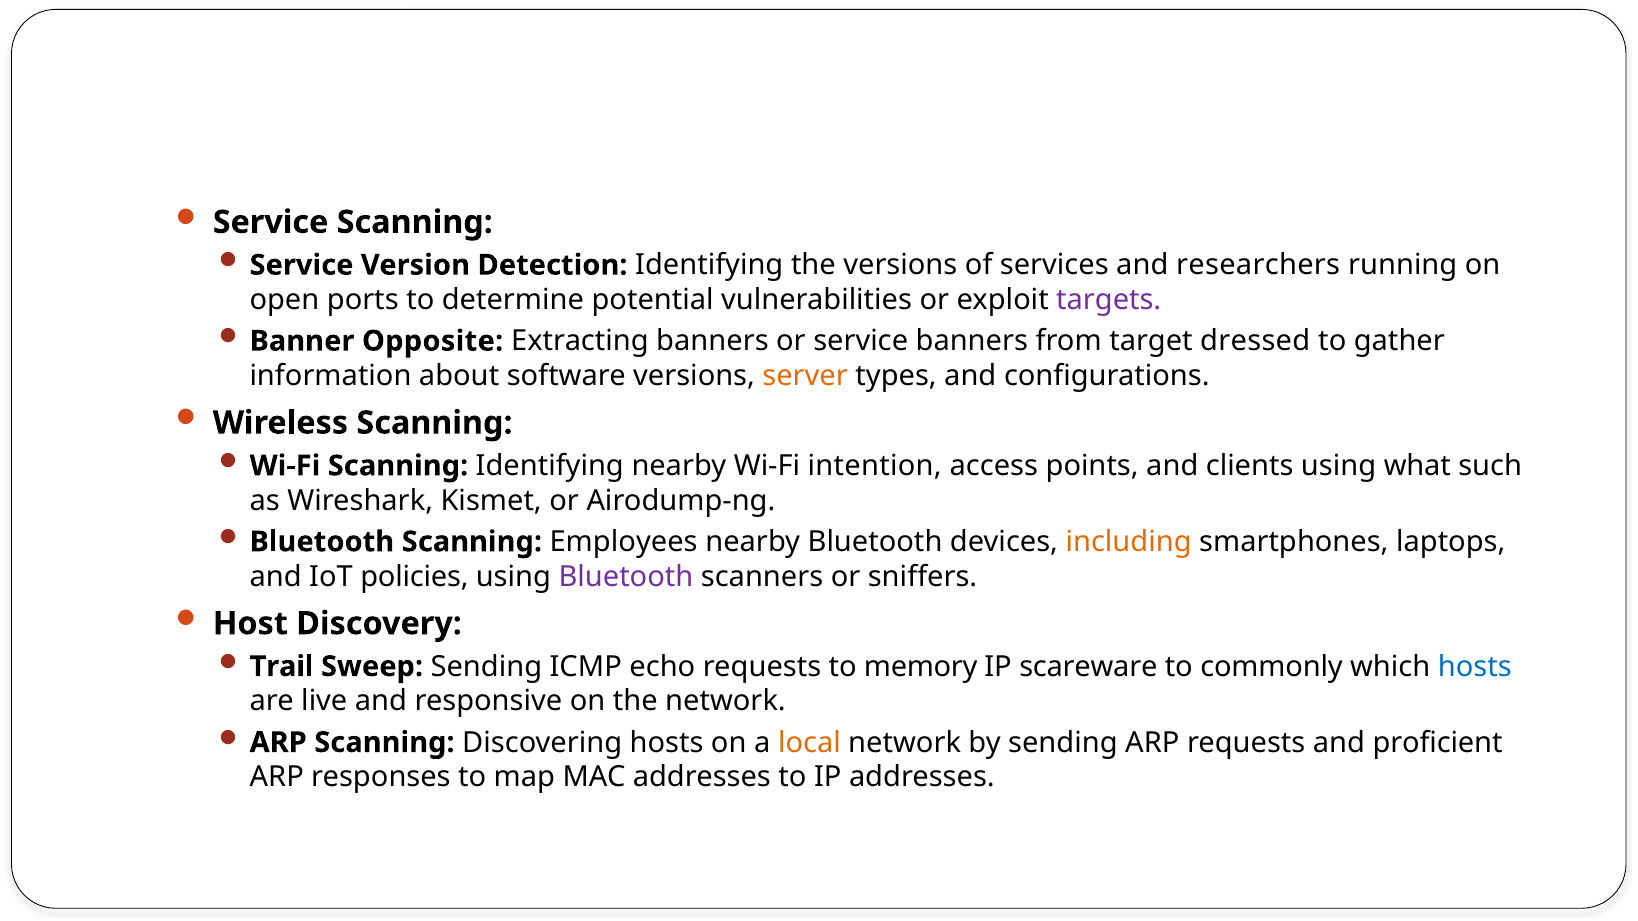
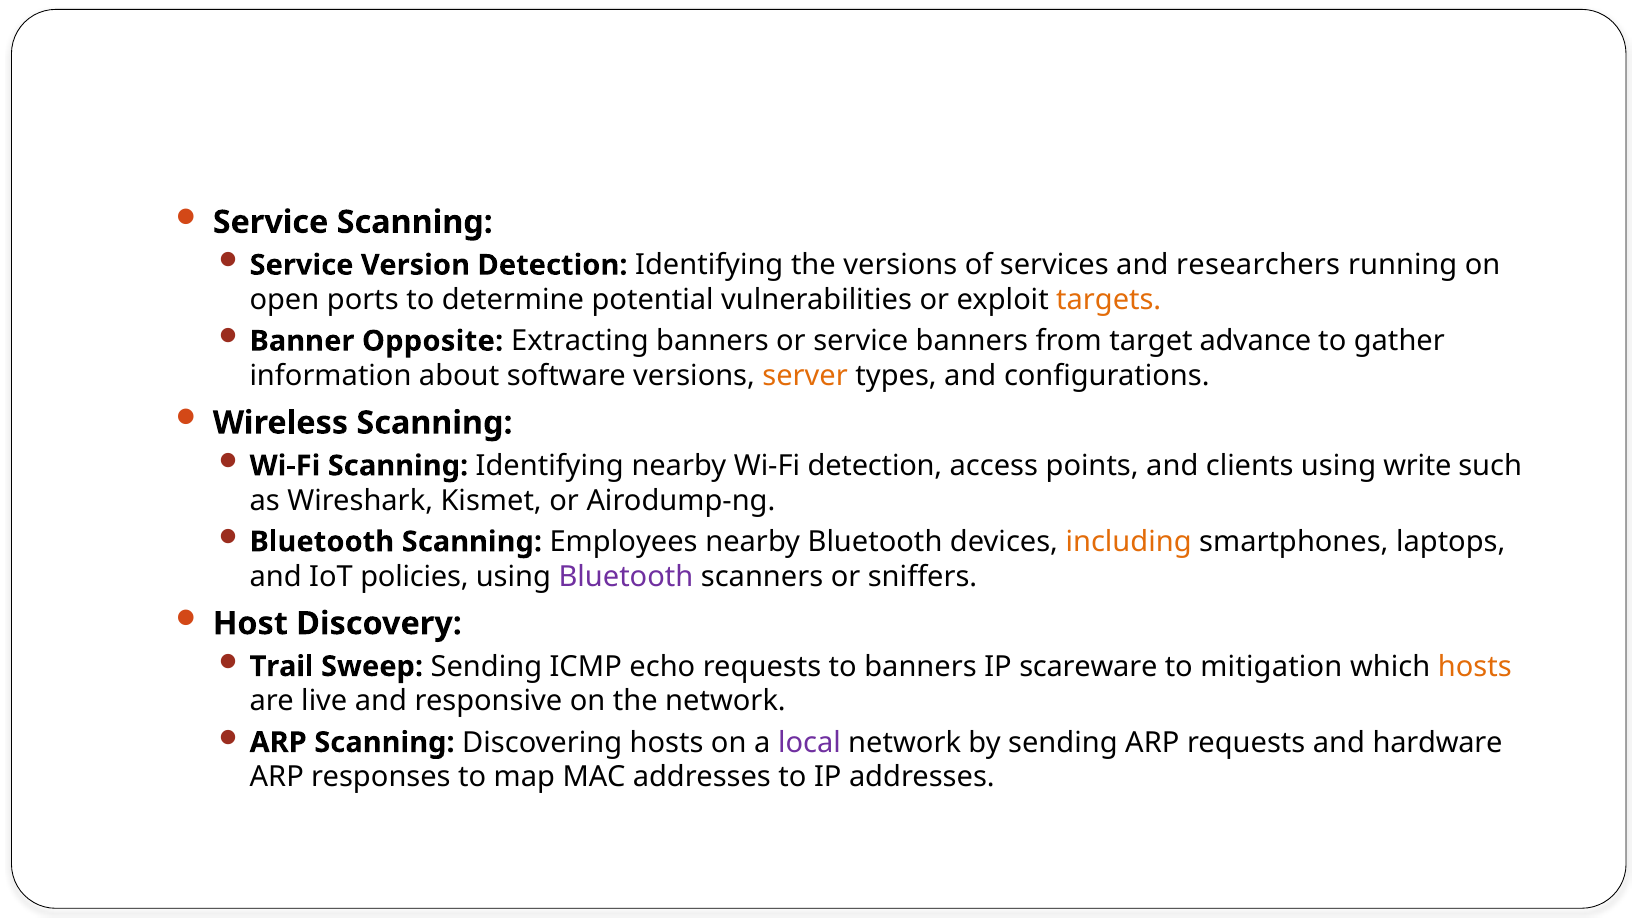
targets colour: purple -> orange (1109, 300)
dressed: dressed -> advance (1256, 341)
Wi-Fi intention: intention -> detection (875, 466)
what: what -> write (1417, 466)
to memory: memory -> banners (921, 667)
commonly: commonly -> mitigation (1271, 667)
hosts colour: blue -> orange (1475, 667)
local colour: orange -> purple (809, 743)
proficient: proficient -> hardware (1438, 743)
